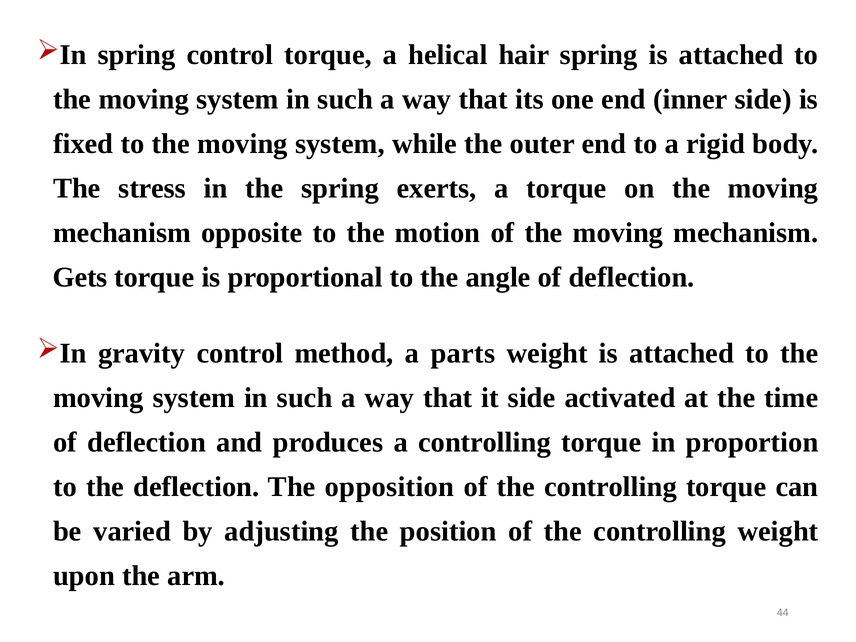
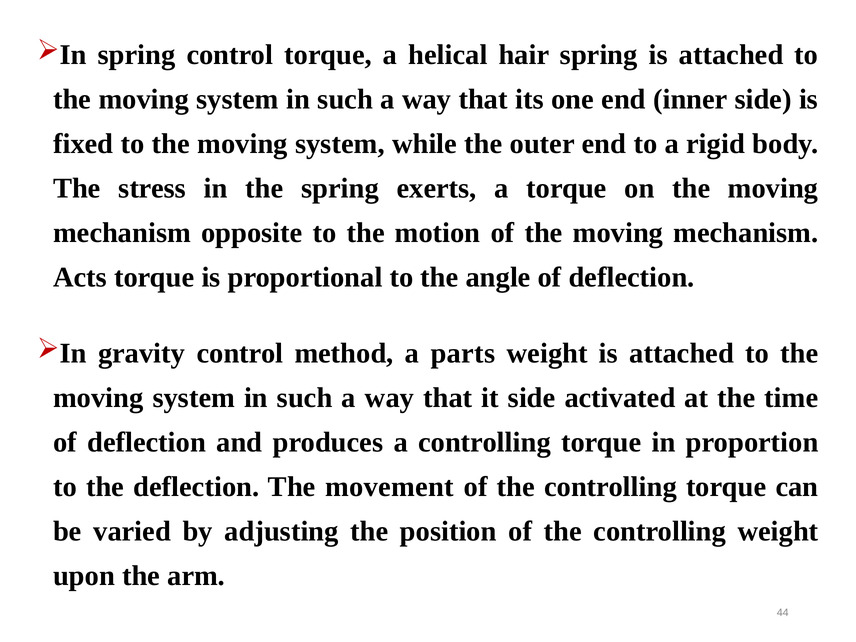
Gets: Gets -> Acts (80, 277)
opposition: opposition -> movement (390, 487)
